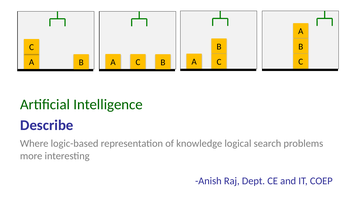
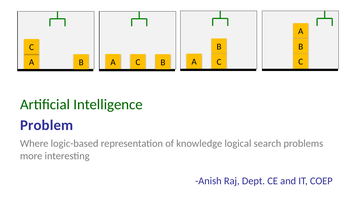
Describe: Describe -> Problem (47, 125)
